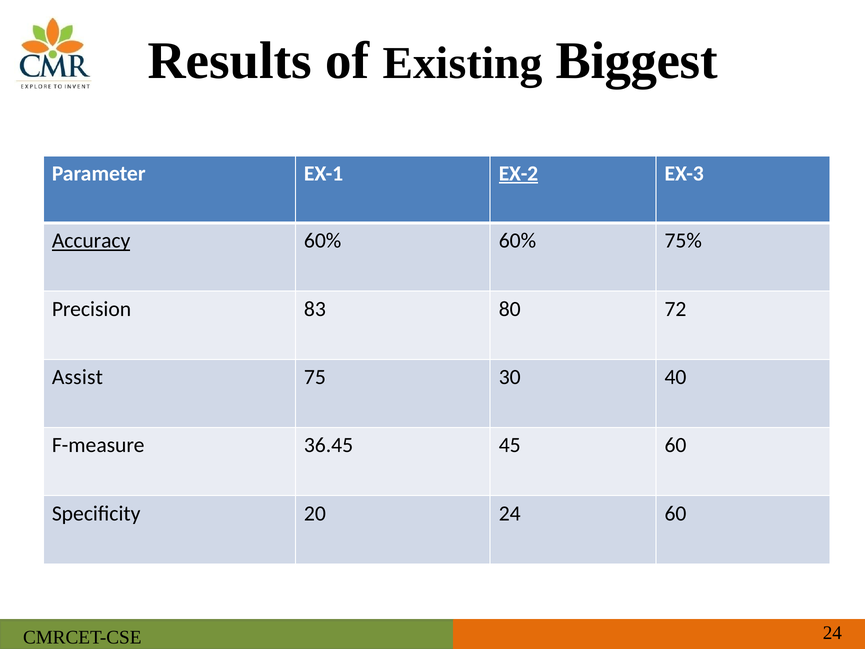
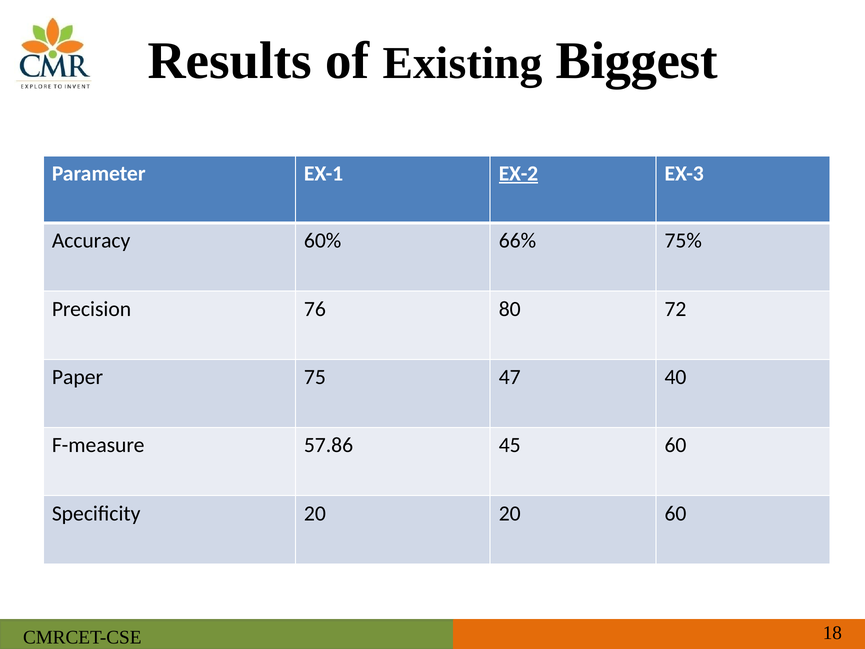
Accuracy underline: present -> none (91, 241)
60% 60%: 60% -> 66% (517, 241)
83: 83 -> 76 (315, 309)
Assist: Assist -> Paper (77, 377)
30: 30 -> 47 (510, 377)
36.45: 36.45 -> 57.86 (329, 445)
20 24: 24 -> 20 (510, 513)
CMRCET-CSE 24: 24 -> 18 (832, 633)
